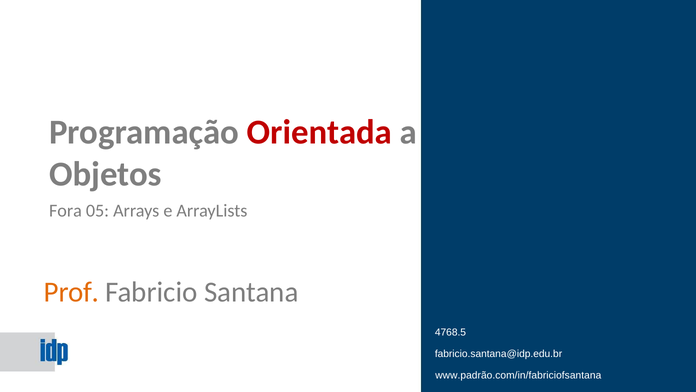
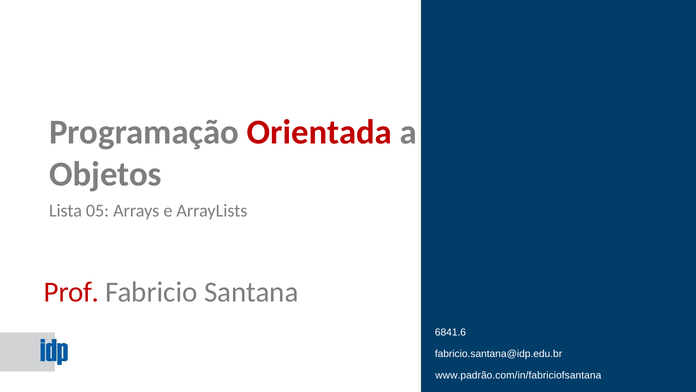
Fora: Fora -> Lista (66, 210)
Prof colour: orange -> red (72, 292)
4768.5: 4768.5 -> 6841.6 (450, 332)
